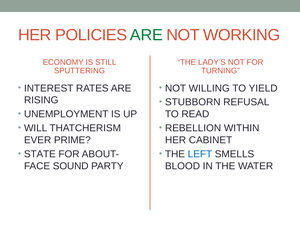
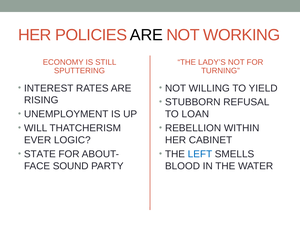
ARE colour: green -> black (146, 35)
READ: READ -> LOAN (195, 114)
PRIME: PRIME -> LOGIC (72, 140)
